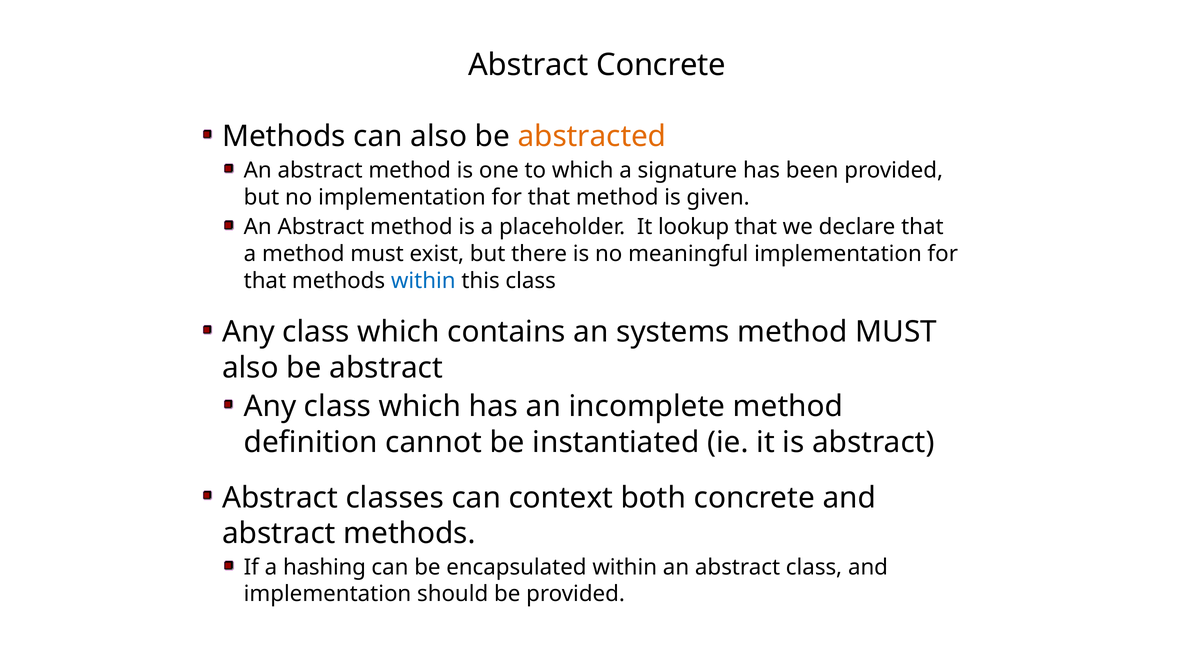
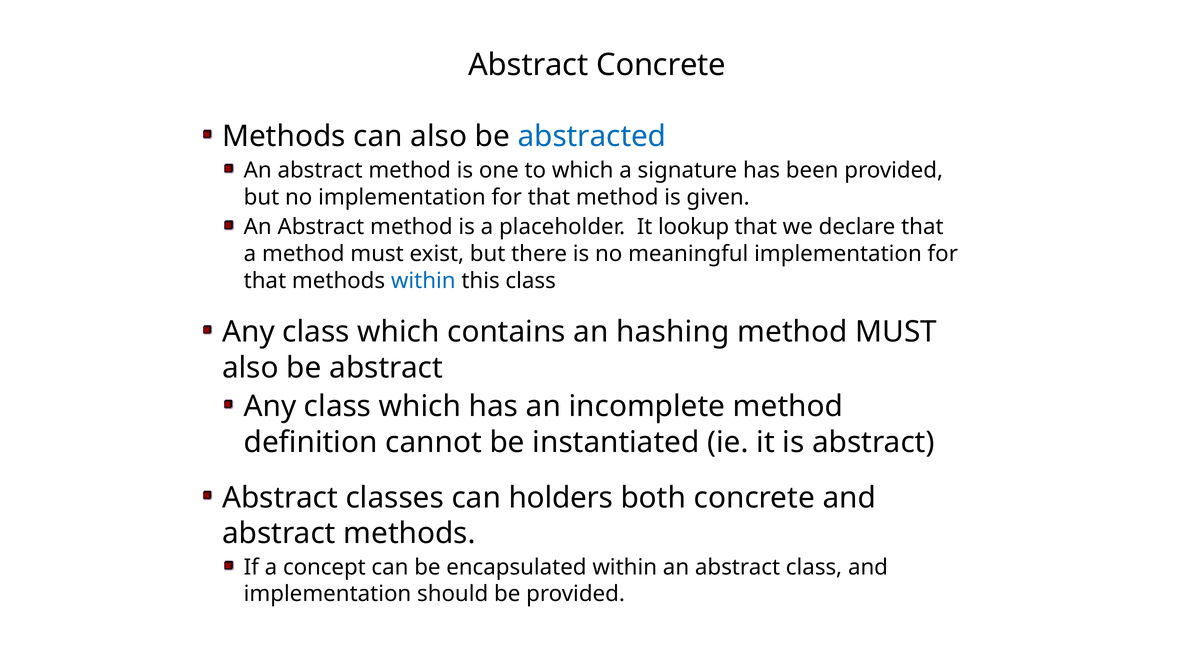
abstracted colour: orange -> blue (592, 137)
systems: systems -> hashing (673, 332)
context: context -> holders (561, 498)
hashing: hashing -> concept (324, 567)
